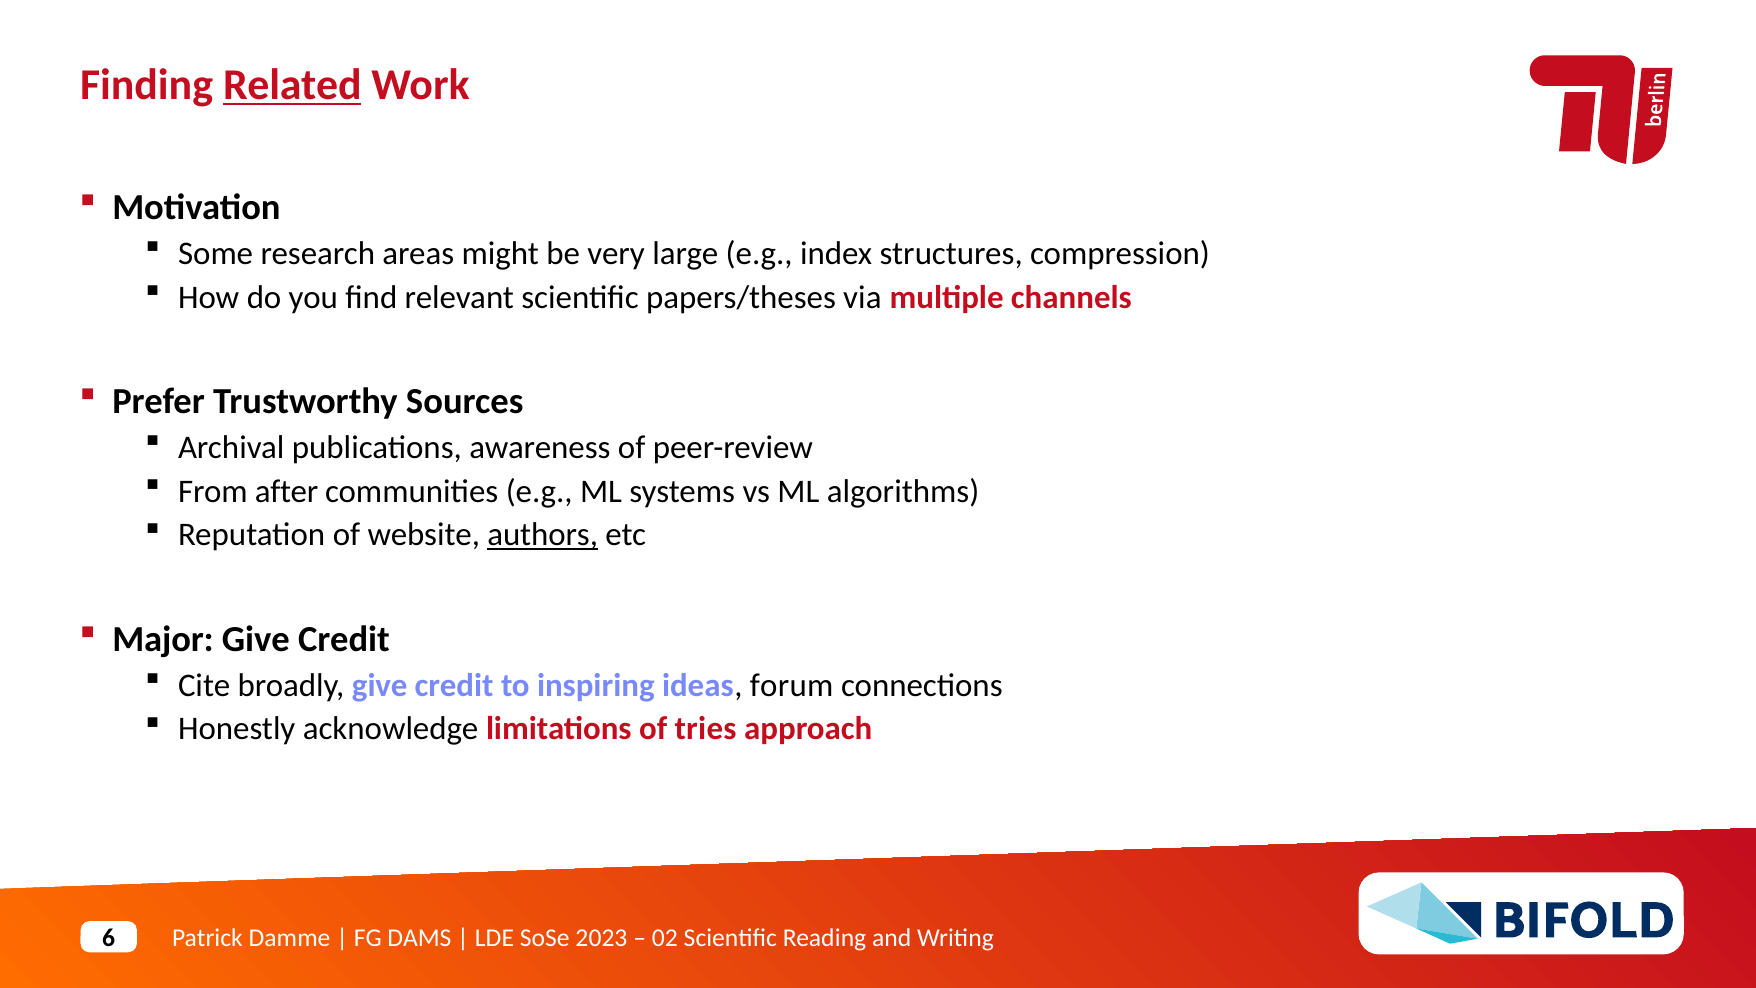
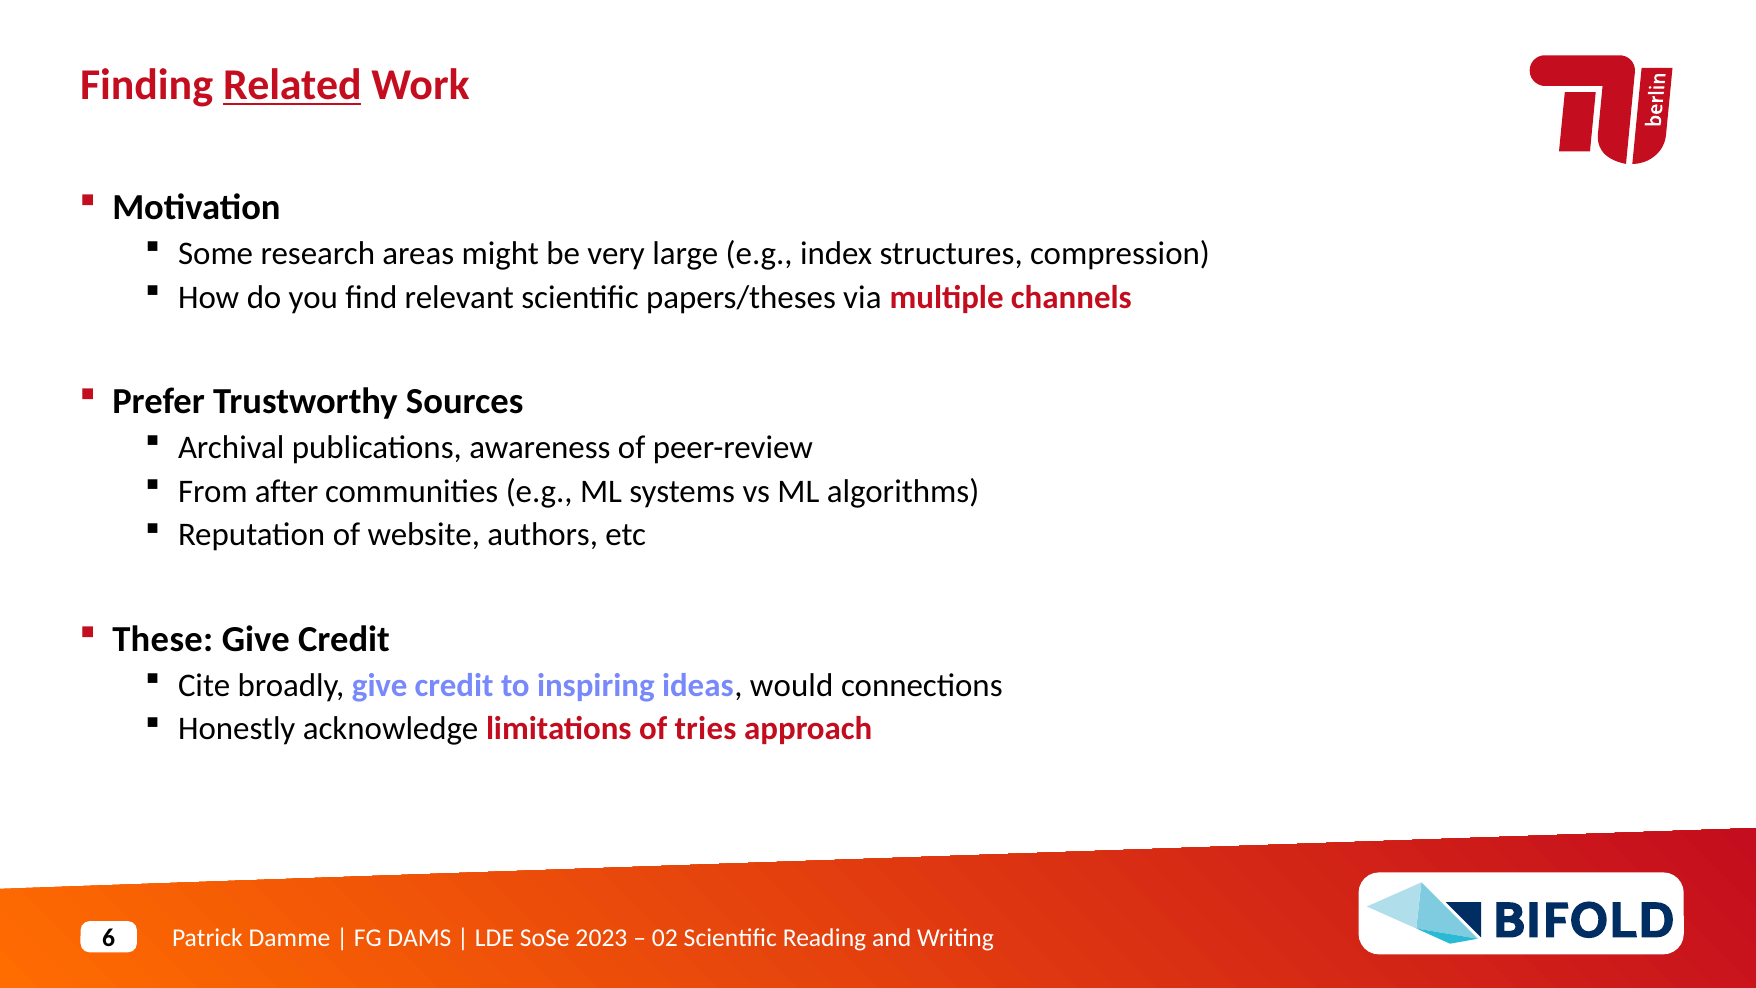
authors underline: present -> none (543, 535)
Major: Major -> These (163, 639)
forum: forum -> would (792, 685)
